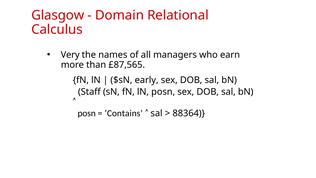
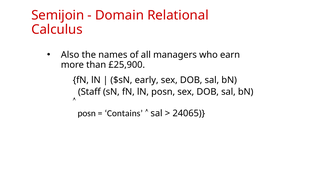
Glasgow: Glasgow -> Semijoin (58, 15)
Very: Very -> Also (70, 55)
£87,565: £87,565 -> £25,900 (127, 65)
88364: 88364 -> 24065 (189, 113)
